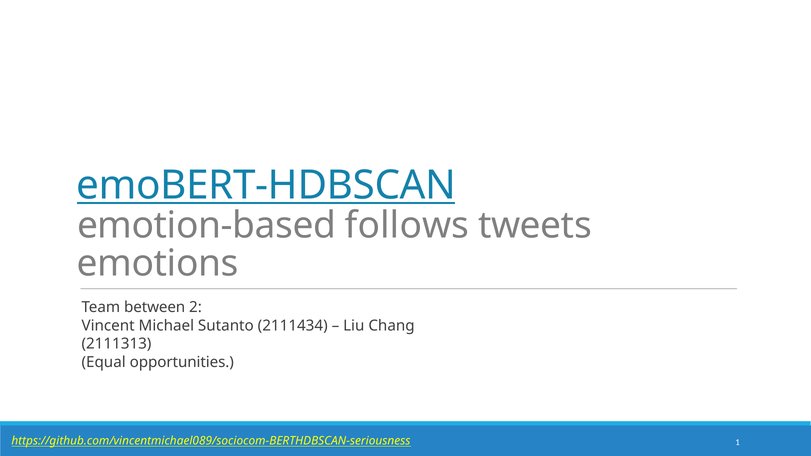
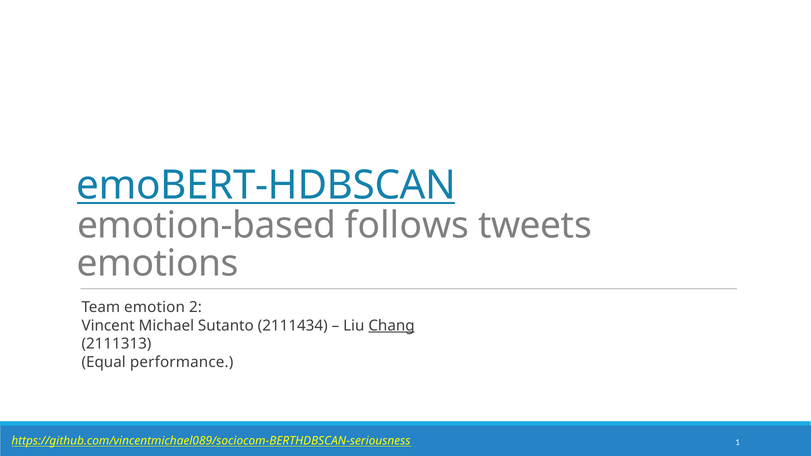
between: between -> emotion (155, 307)
Chang underline: none -> present (392, 326)
opportunities: opportunities -> performance (182, 362)
